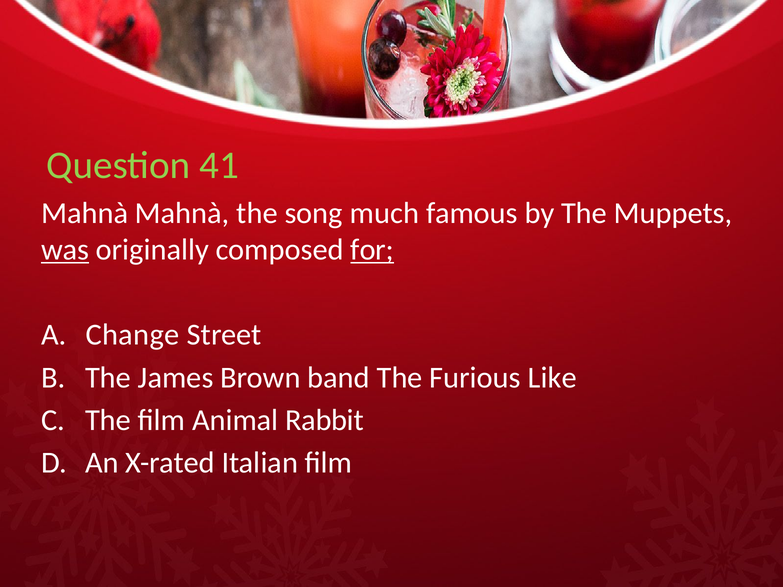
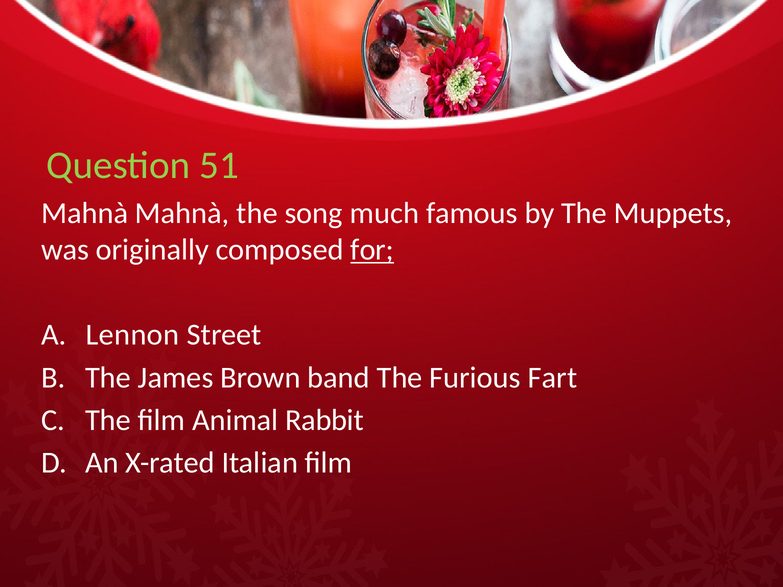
41: 41 -> 51 (219, 166)
was underline: present -> none (65, 250)
Change: Change -> Lennon (132, 335)
Like: Like -> Fart (552, 378)
